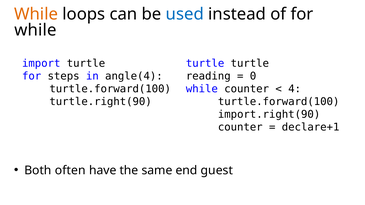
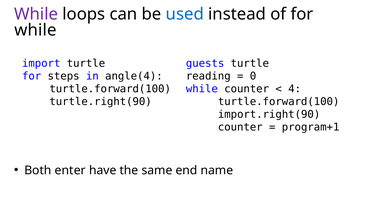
While colour: orange -> purple (36, 14)
turtle: turtle -> guests (205, 64)
declare+1: declare+1 -> program+1 (311, 127)
often: often -> enter (70, 171)
guest: guest -> name (217, 171)
